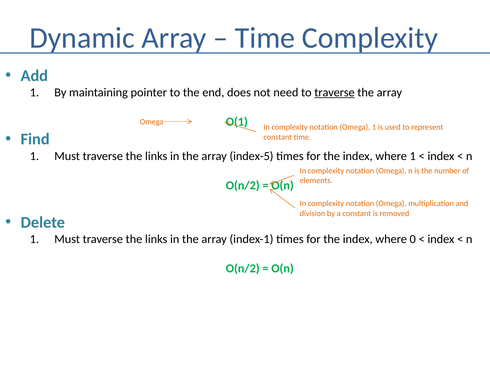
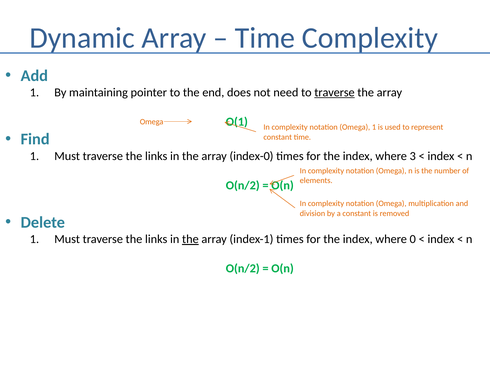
index-5: index-5 -> index-0 (252, 156)
where 1: 1 -> 3 (413, 156)
the underline: none -> present (190, 240)
